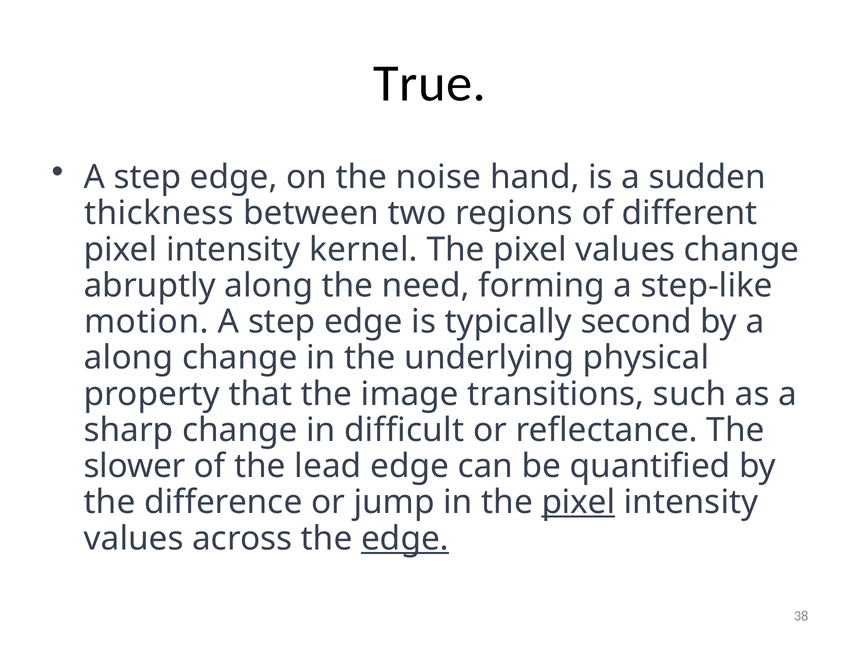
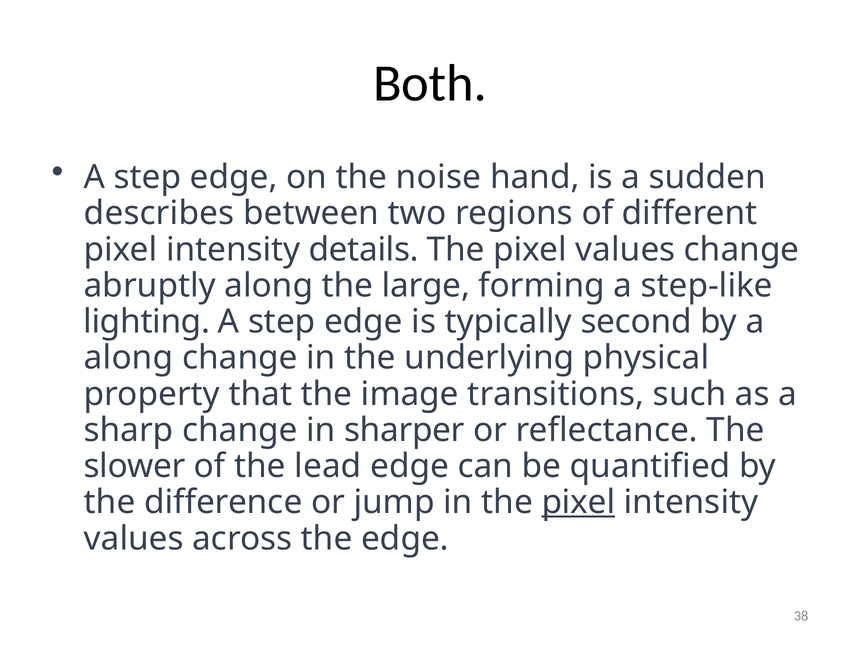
True: True -> Both (430, 83)
thickness: thickness -> describes (159, 213)
kernel: kernel -> details (364, 249)
need: need -> large (426, 286)
motion: motion -> lighting (147, 322)
difficult: difficult -> sharper (404, 430)
edge underline: present -> none (405, 538)
